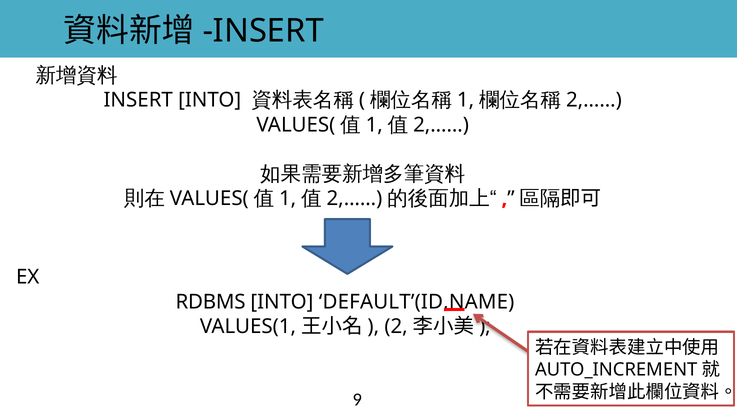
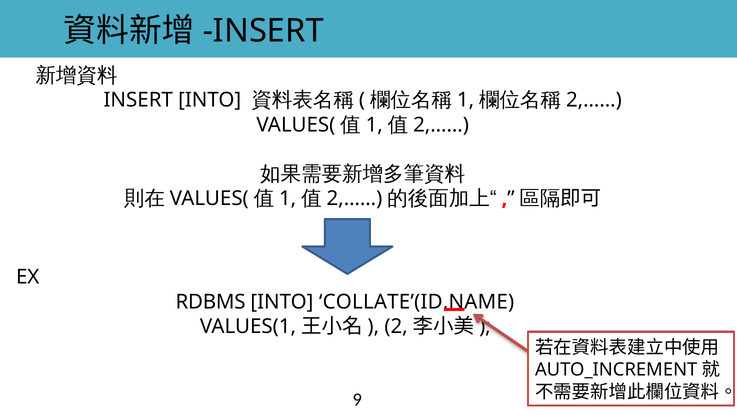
DEFAULT’(ID,NAME: DEFAULT’(ID,NAME -> COLLATE’(ID,NAME (417, 301)
